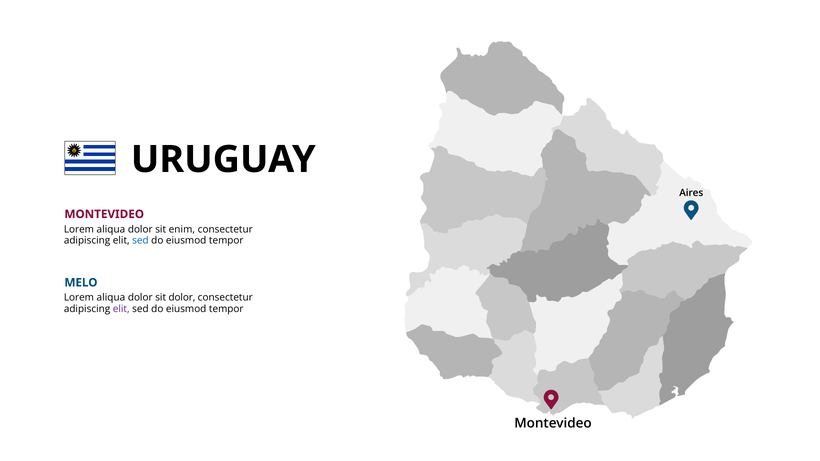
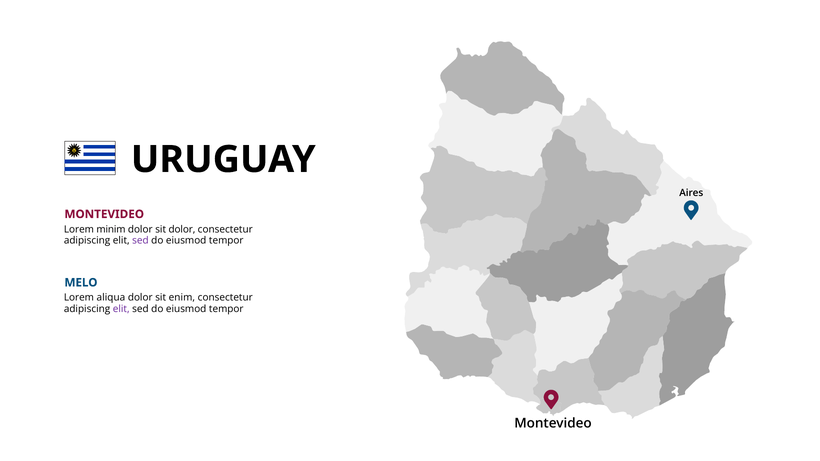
aliqua: aliqua -> minim (111, 230)
sit enim: enim -> dolor (182, 230)
sed colour: blue -> purple (140, 241)
sit dolor: dolor -> enim (182, 298)
